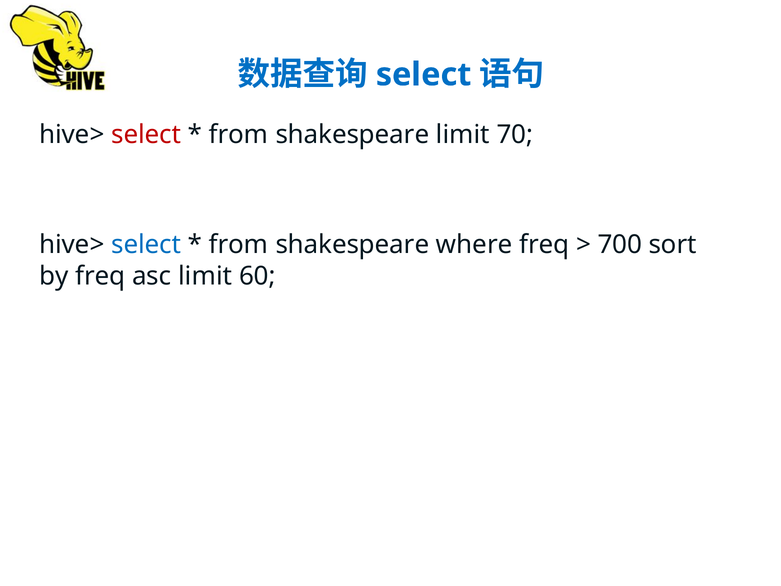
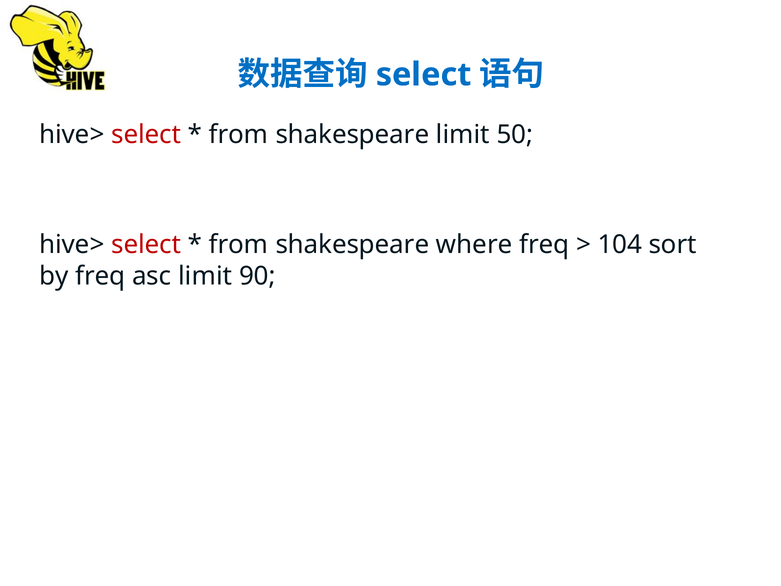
70: 70 -> 50 (515, 134)
select colour: blue -> red (146, 245)
700: 700 -> 104 (620, 245)
60: 60 -> 90 (257, 276)
